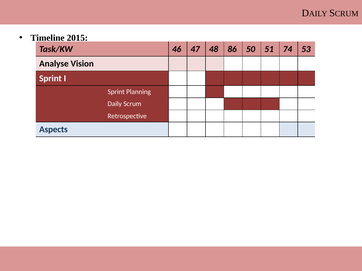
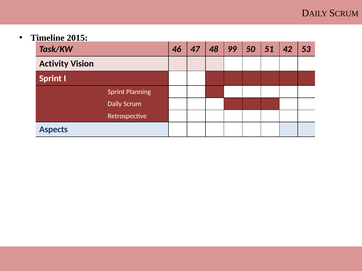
86: 86 -> 99 (232, 49)
74: 74 -> 42 (288, 49)
Analyse: Analyse -> Activity (54, 64)
